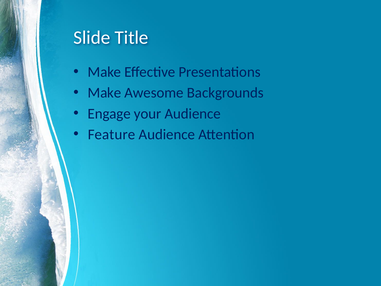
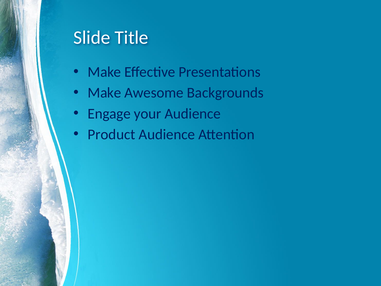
Feature: Feature -> Product (112, 134)
